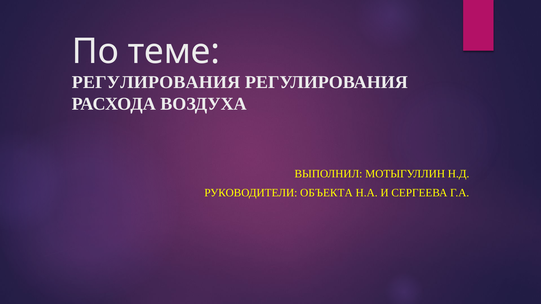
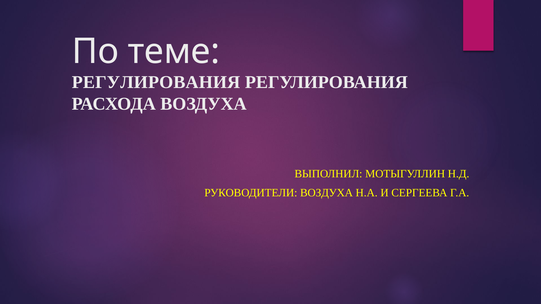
РУКОВОДИТЕЛИ ОБЪЕКТА: ОБЪЕКТА -> ВОЗДУХА (327, 193)
